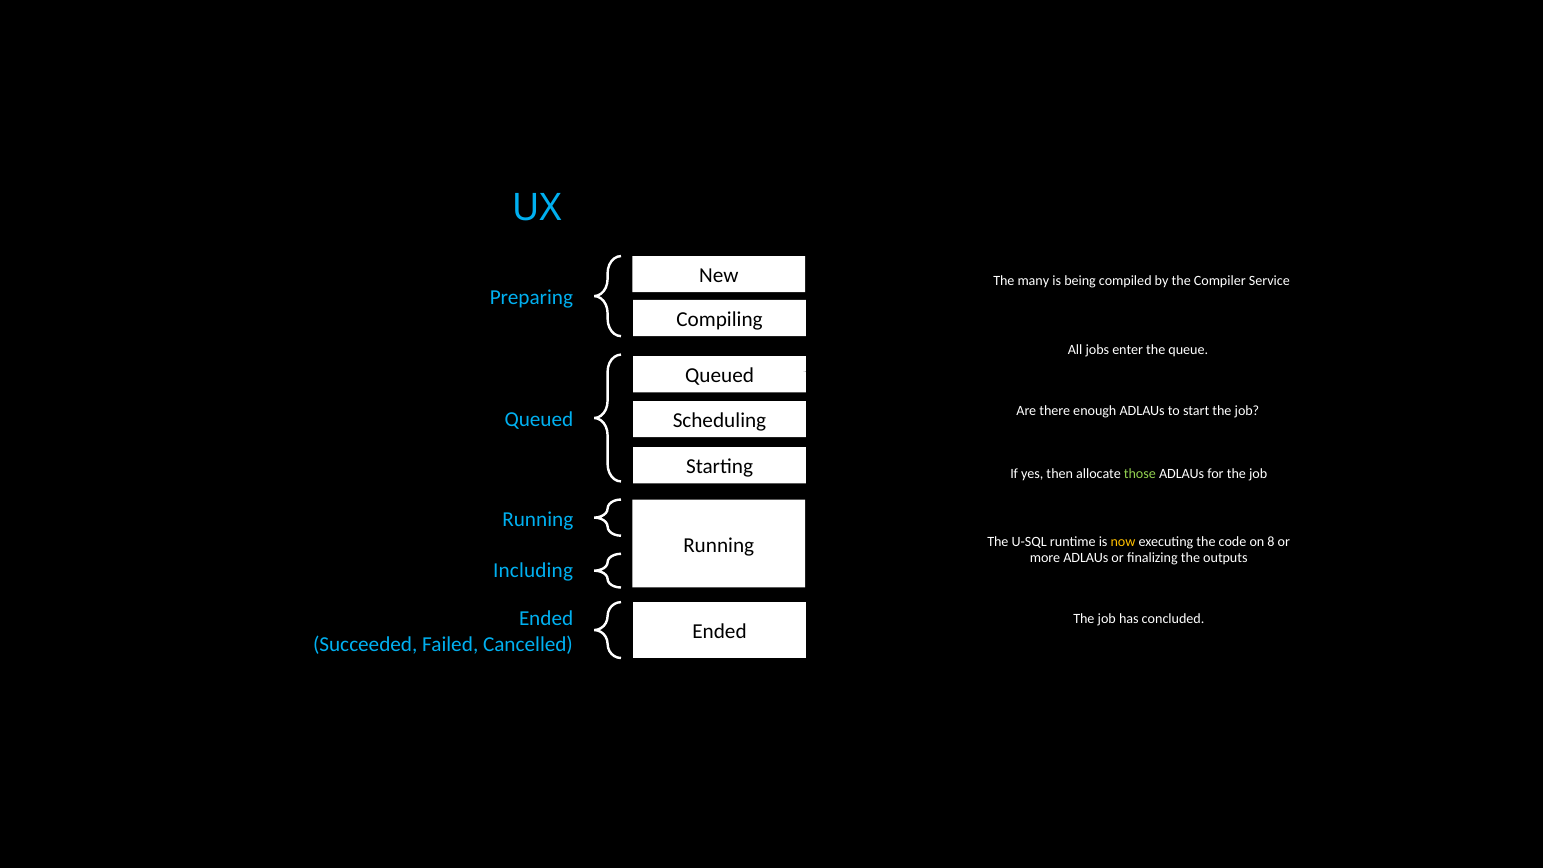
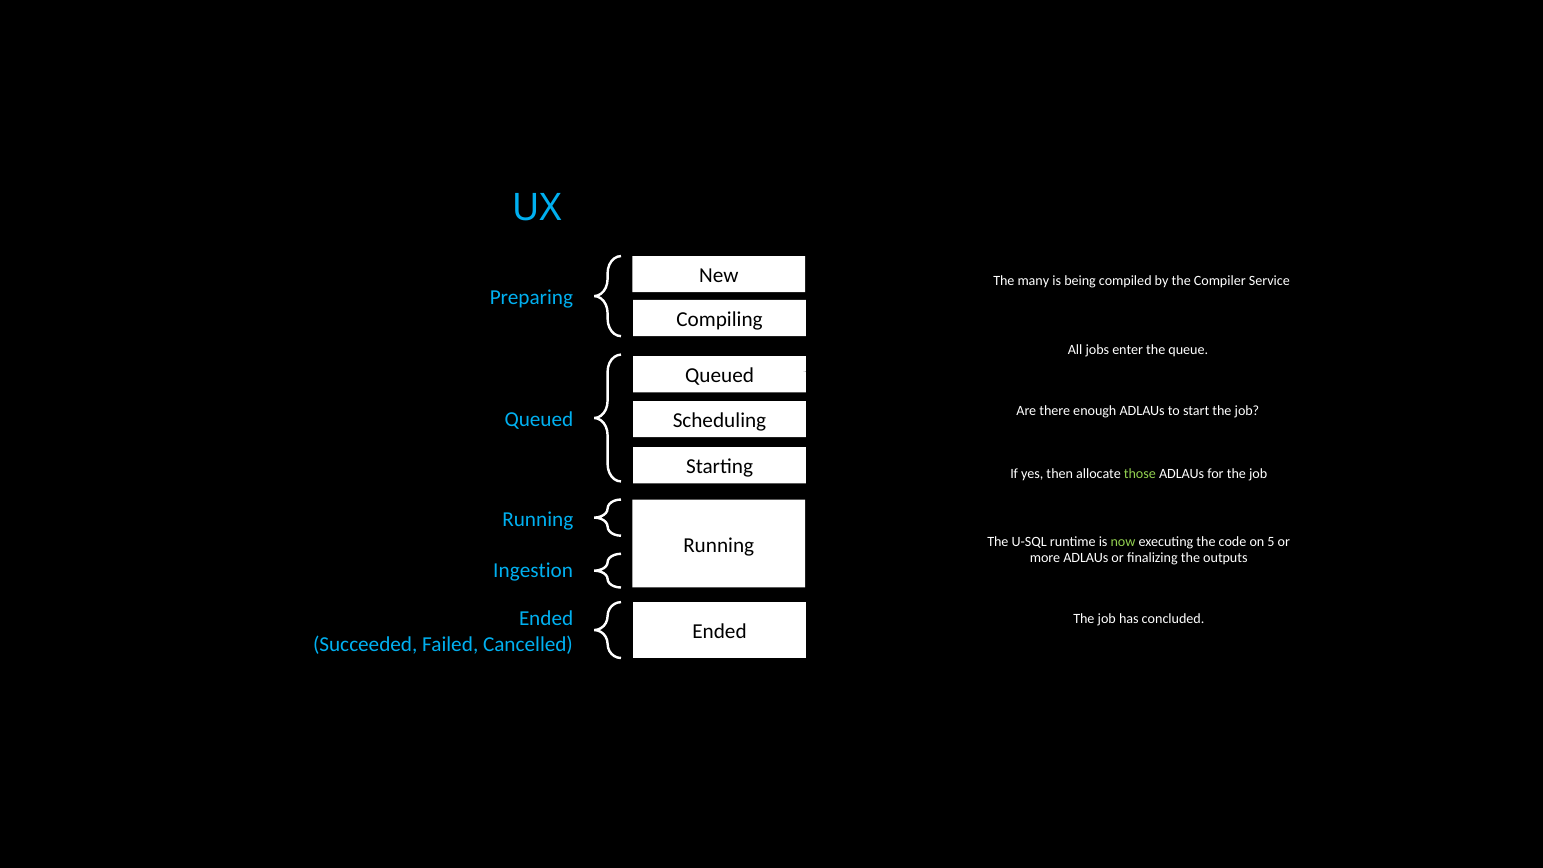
now colour: yellow -> light green (1123, 541)
8: 8 -> 5 (1271, 541)
Including: Including -> Ingestion (533, 571)
